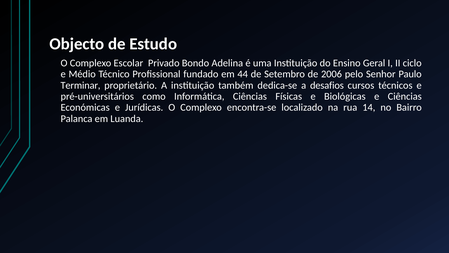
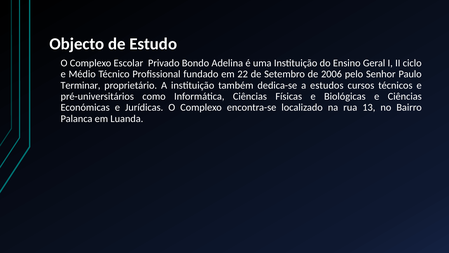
44: 44 -> 22 (243, 74)
desafios: desafios -> estudos (327, 85)
14: 14 -> 13 (369, 107)
